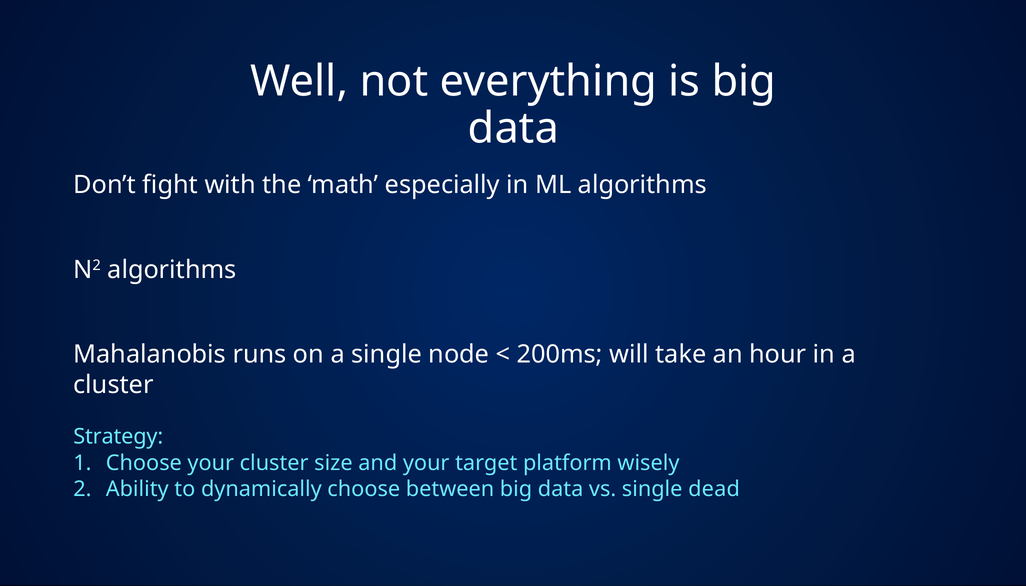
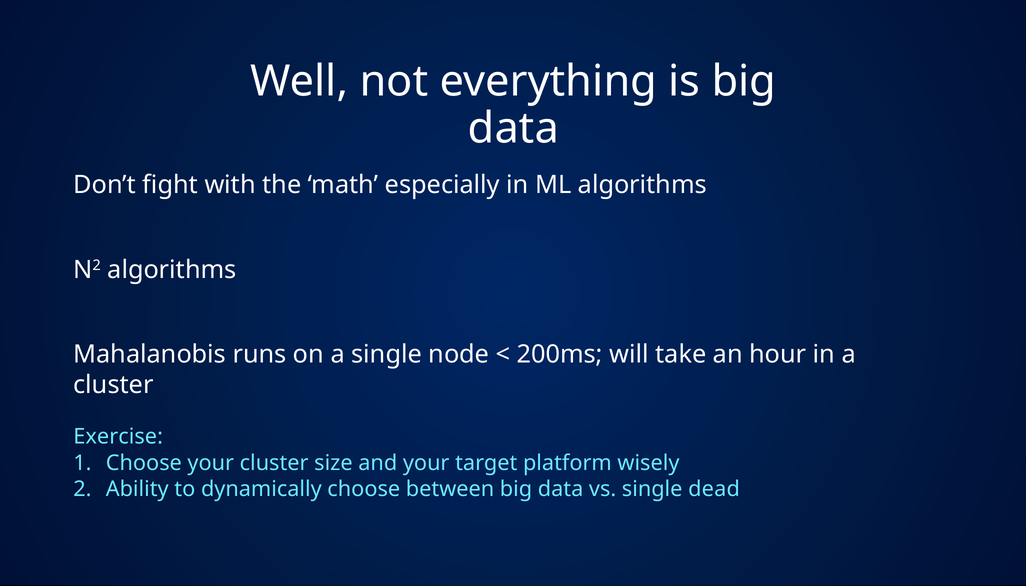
Strategy: Strategy -> Exercise (118, 437)
